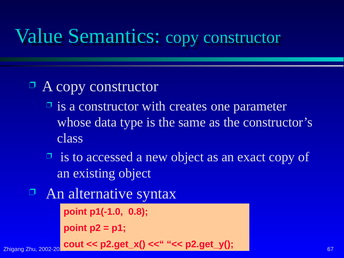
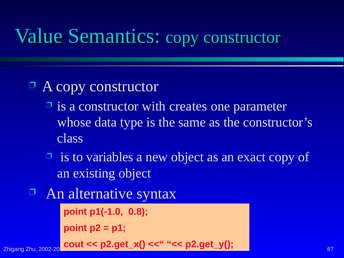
accessed: accessed -> variables (110, 157)
